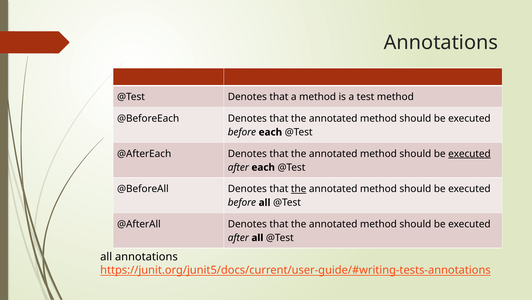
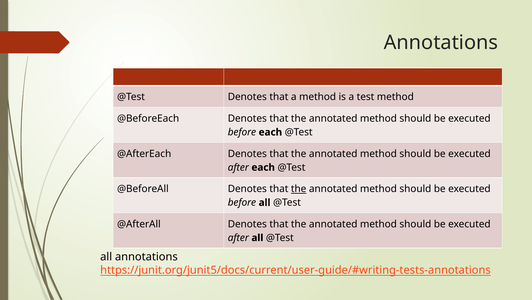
executed underline: present -> none (469, 153)
